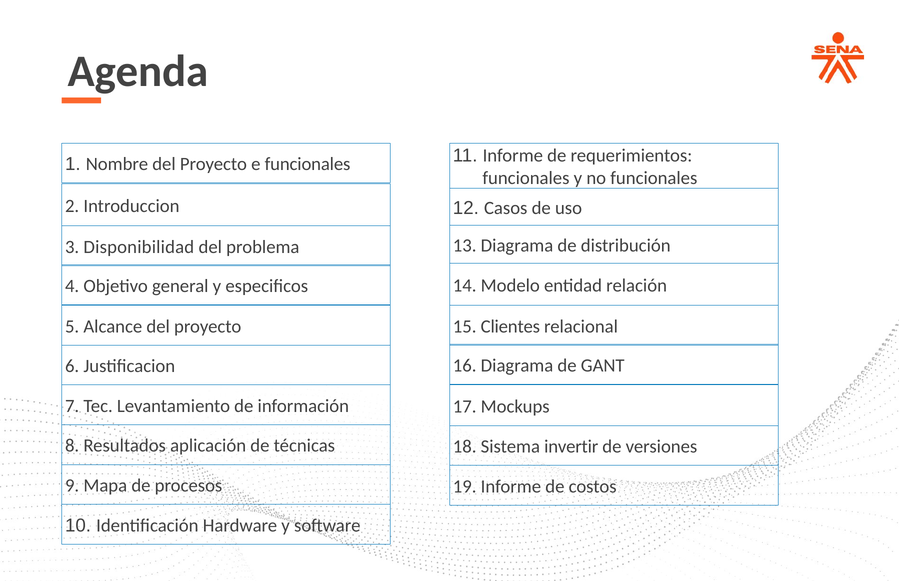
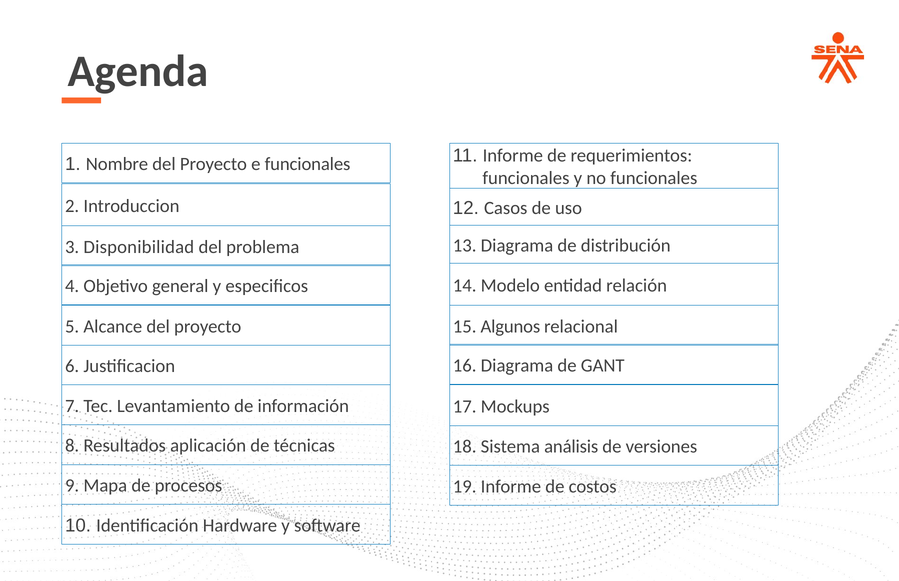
Clientes: Clientes -> Algunos (510, 326)
invertir: invertir -> análisis (571, 446)
